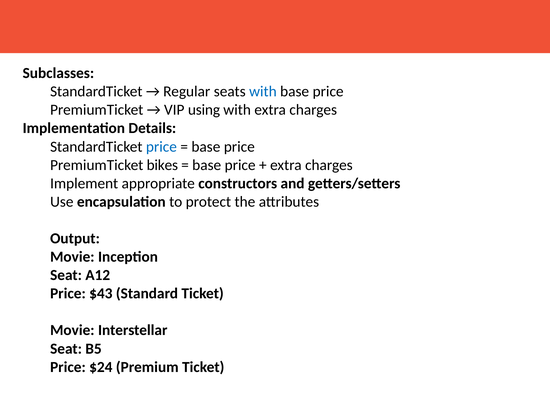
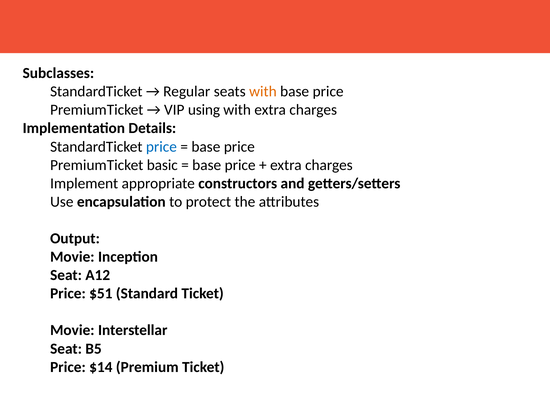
with colour: blue -> orange (263, 91)
bikes: bikes -> basic (162, 165)
$43: $43 -> $51 (101, 293)
$24: $24 -> $14 (101, 367)
